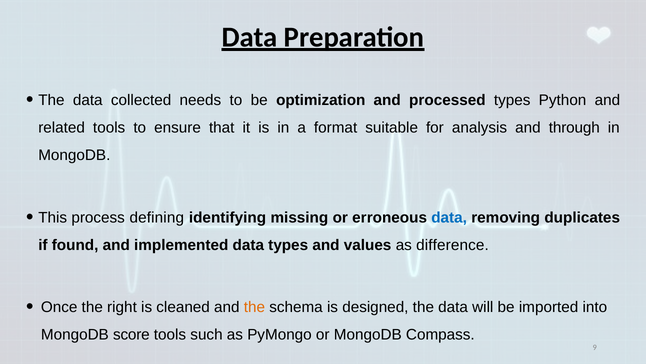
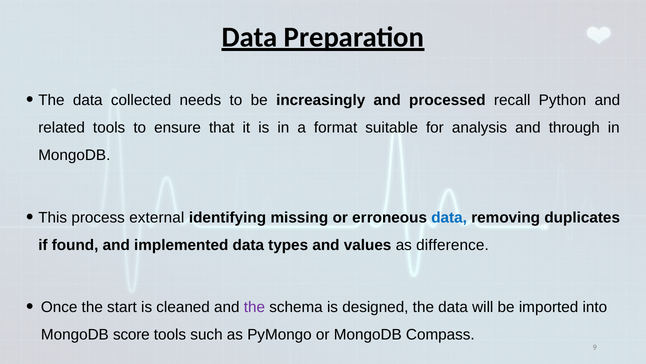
optimization: optimization -> increasingly (321, 100)
processed types: types -> recall (512, 100)
defining: defining -> external (157, 217)
right: right -> start (122, 307)
the colour: orange -> purple (254, 307)
